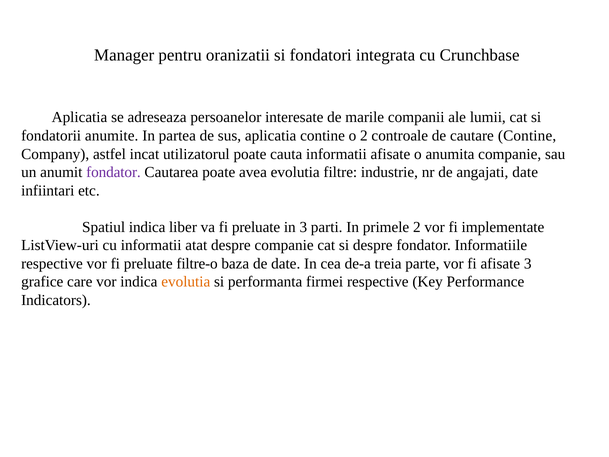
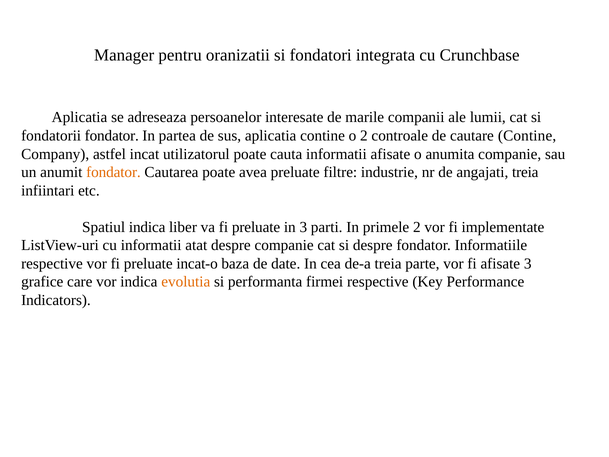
fondatorii anumite: anumite -> fondator (112, 136)
fondator colour: purple -> orange (113, 172)
avea evolutia: evolutia -> preluate (295, 172)
angajati date: date -> treia (525, 172)
filtre-o: filtre-o -> incat-o (197, 264)
